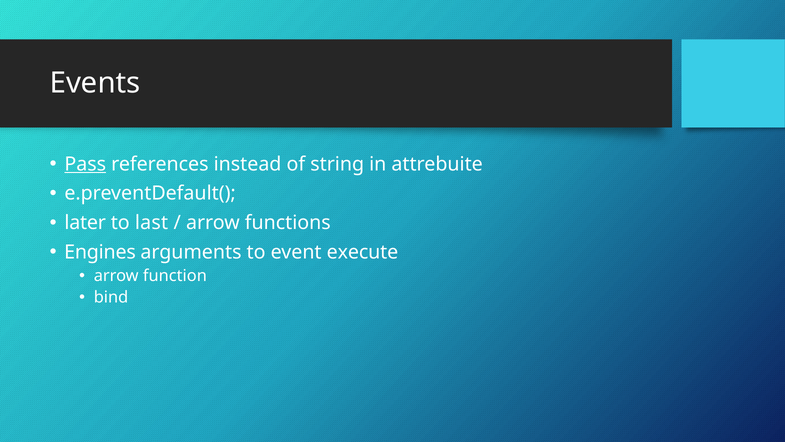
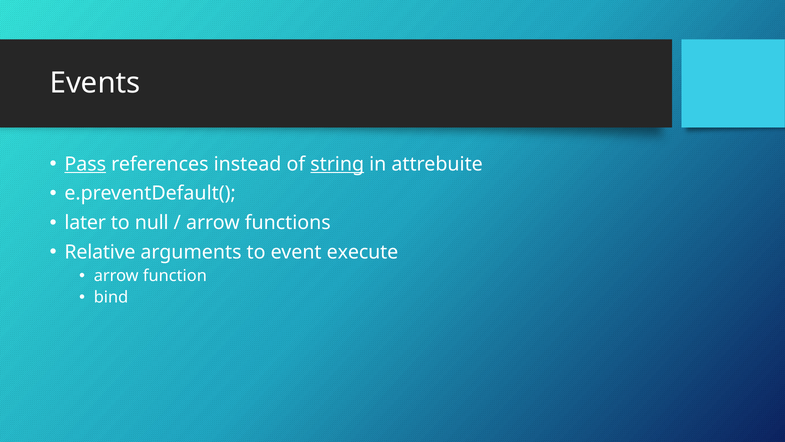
string underline: none -> present (337, 164)
last: last -> null (152, 223)
Engines: Engines -> Relative (100, 252)
